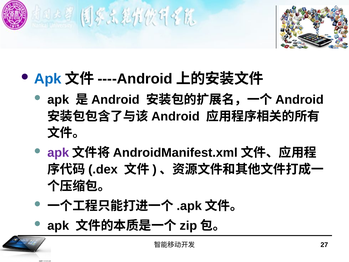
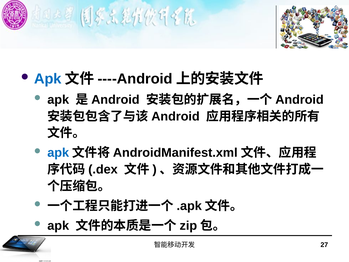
apk colour: purple -> blue (58, 153)
